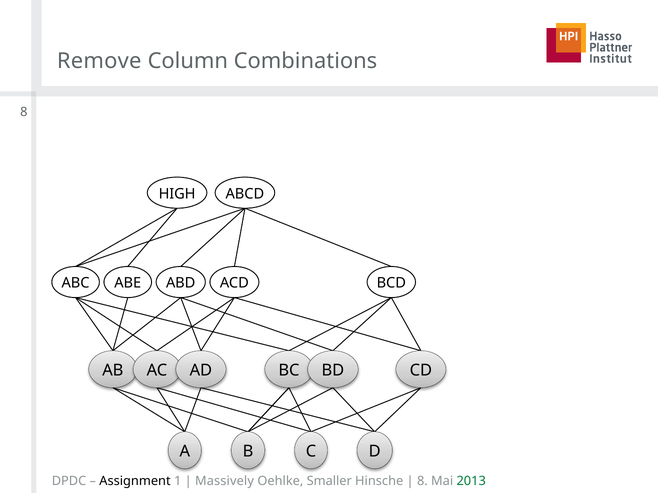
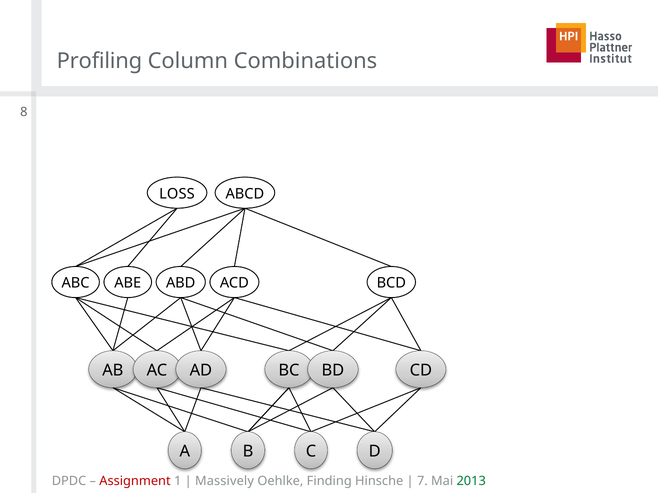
Remove: Remove -> Profiling (99, 61)
HIGH: HIGH -> LOSS (177, 194)
Assignment colour: black -> red (135, 481)
Smaller: Smaller -> Finding (329, 481)
8: 8 -> 7 (422, 481)
